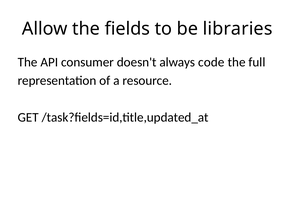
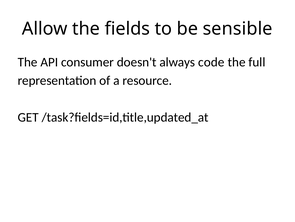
libraries: libraries -> sensible (238, 29)
